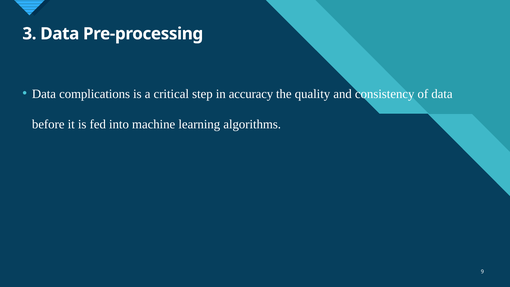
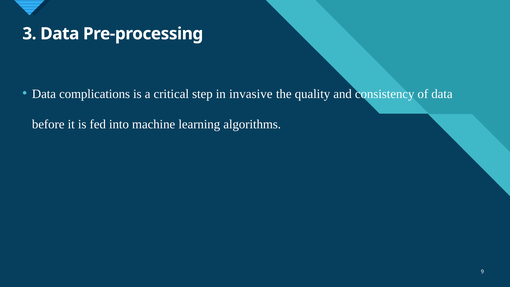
accuracy: accuracy -> invasive (251, 94)
